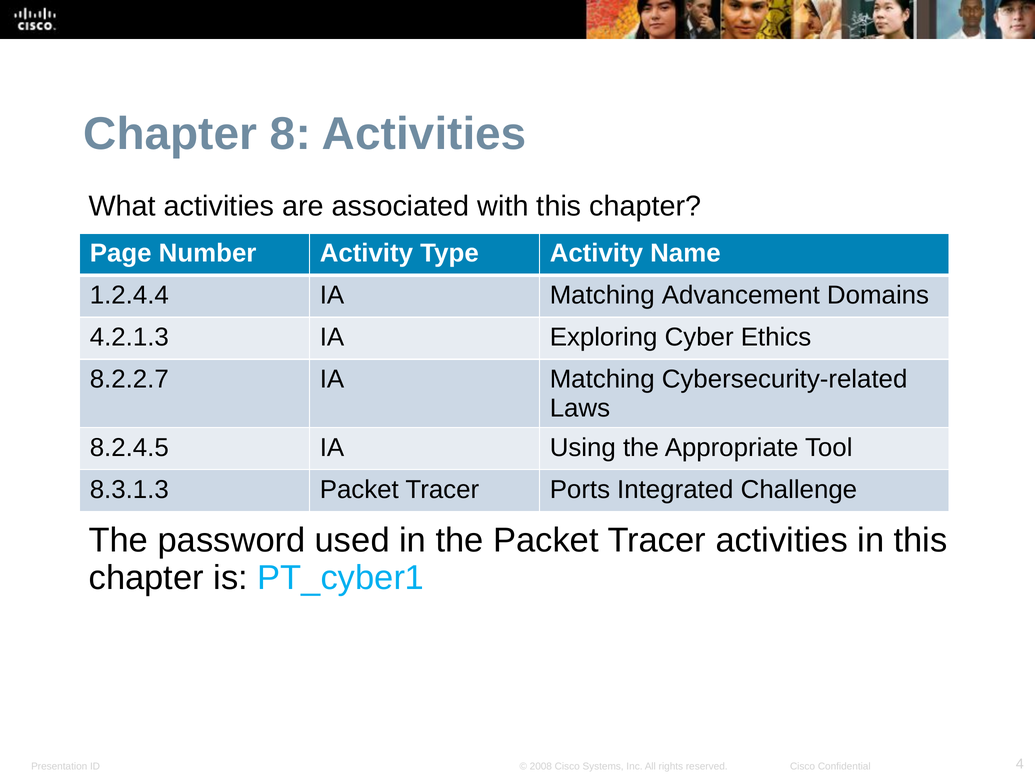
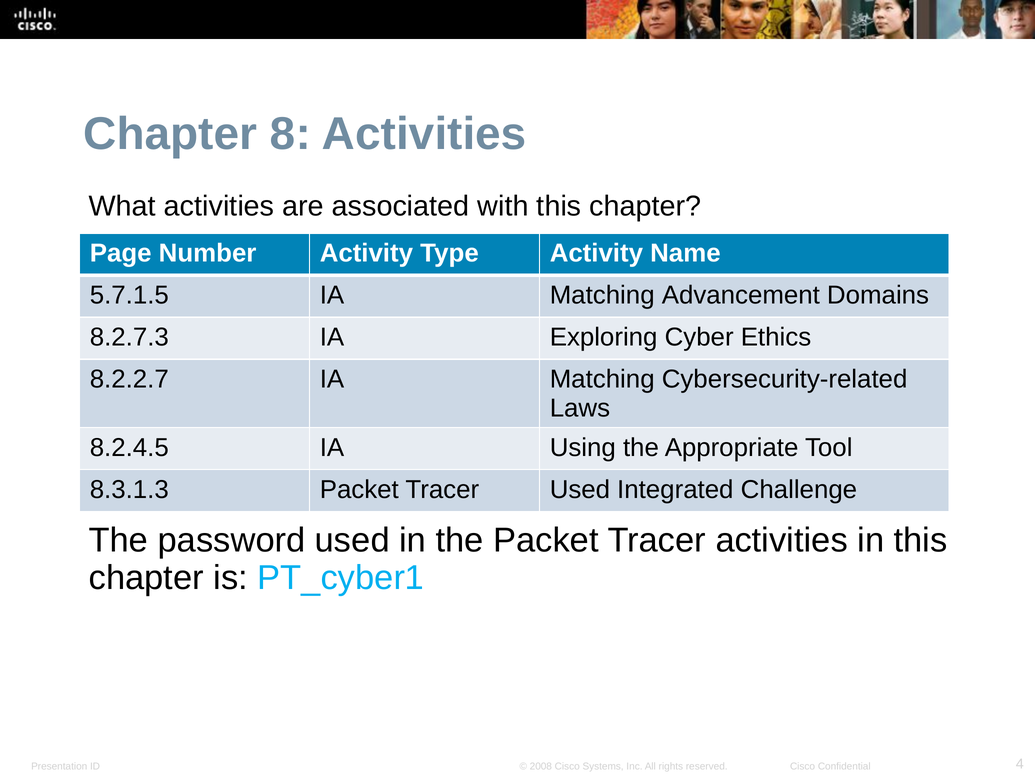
1.2.4.4: 1.2.4.4 -> 5.7.1.5 (129, 295)
4.2.1.3: 4.2.1.3 -> 8.2.7.3 (129, 337)
Tracer Ports: Ports -> Used (580, 490)
